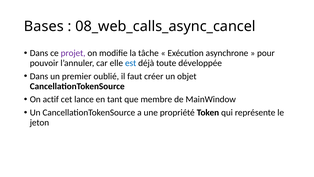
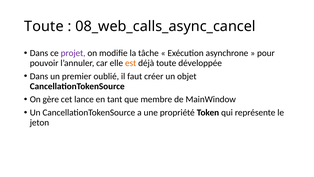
Bases: Bases -> Toute (44, 26)
est colour: blue -> orange (131, 63)
actif: actif -> gère (51, 99)
